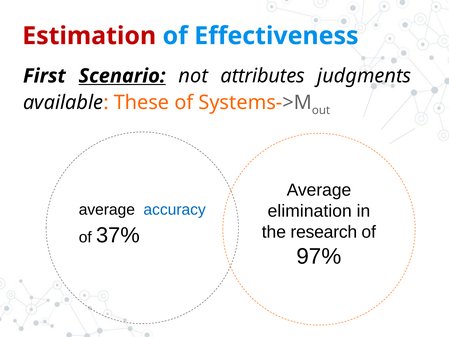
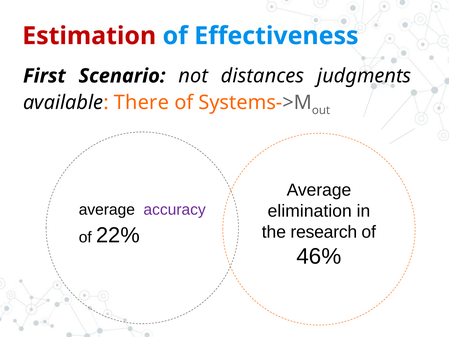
Scenario underline: present -> none (122, 76)
attributes: attributes -> distances (263, 76)
These: These -> There (141, 103)
accuracy colour: blue -> purple (175, 210)
37%: 37% -> 22% (118, 235)
97%: 97% -> 46% (319, 256)
